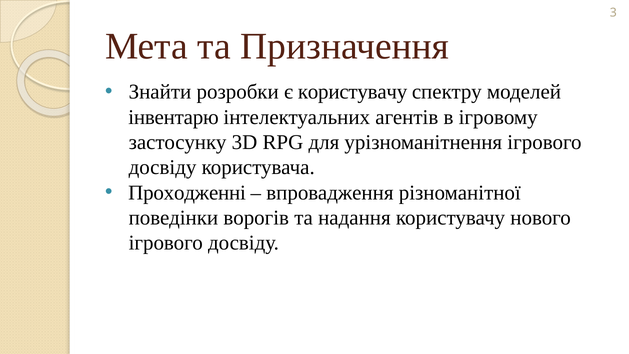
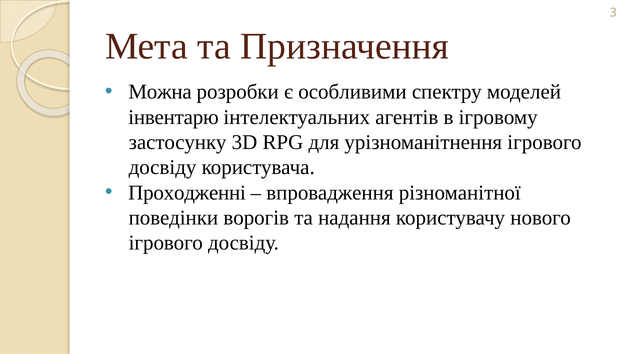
Знайти: Знайти -> Можна (160, 92)
є користувачу: користувачу -> особливими (352, 92)
